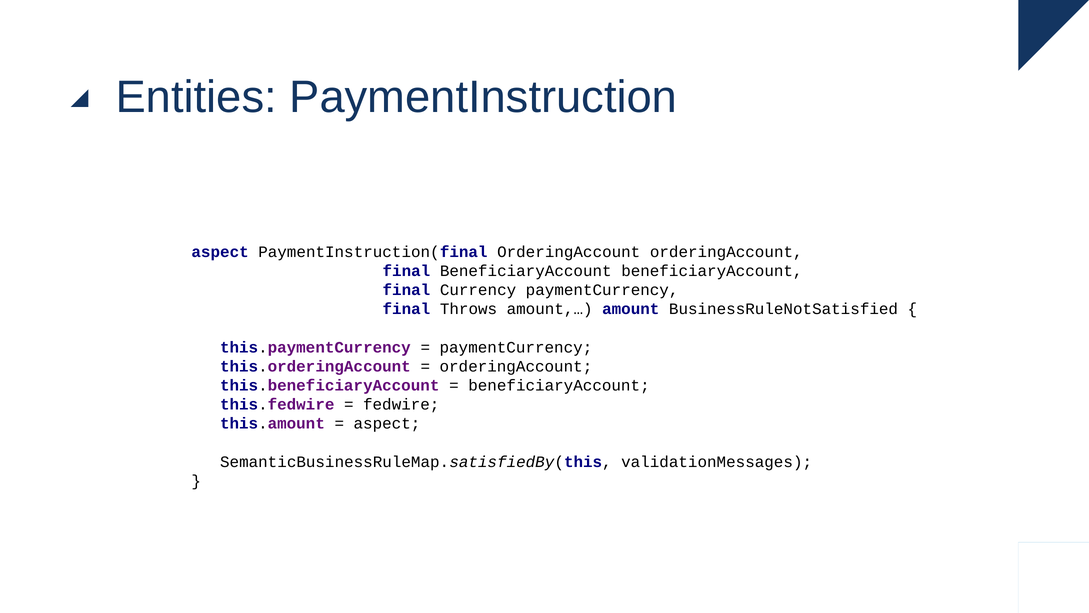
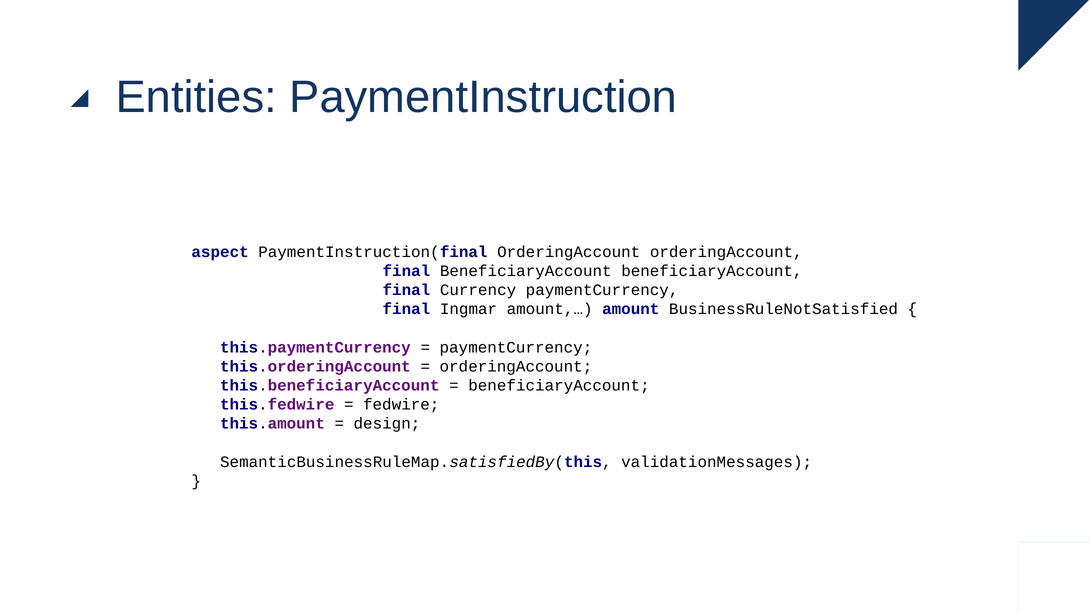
Throws: Throws -> Ingmar (469, 309)
aspect: aspect -> design (387, 423)
